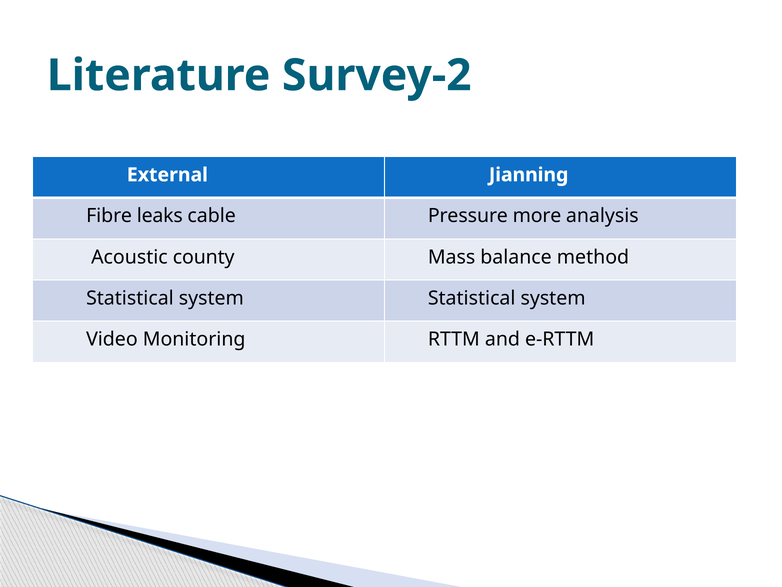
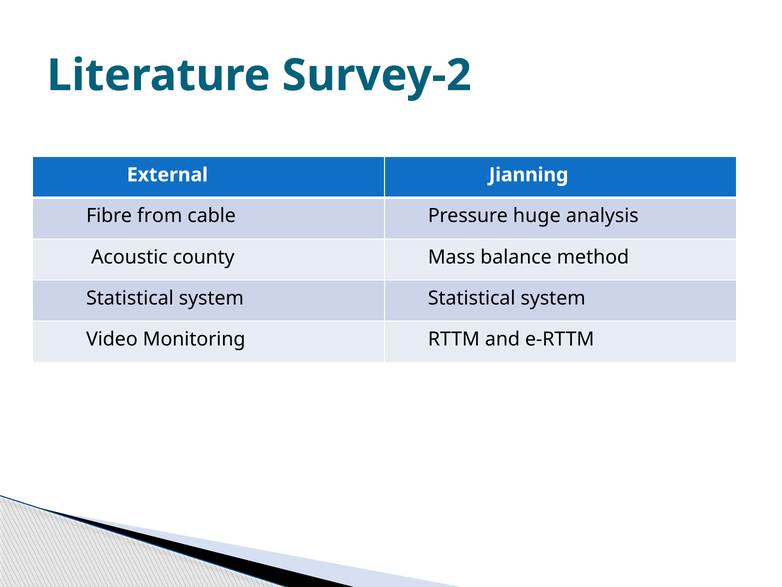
leaks: leaks -> from (160, 216)
more: more -> huge (537, 216)
